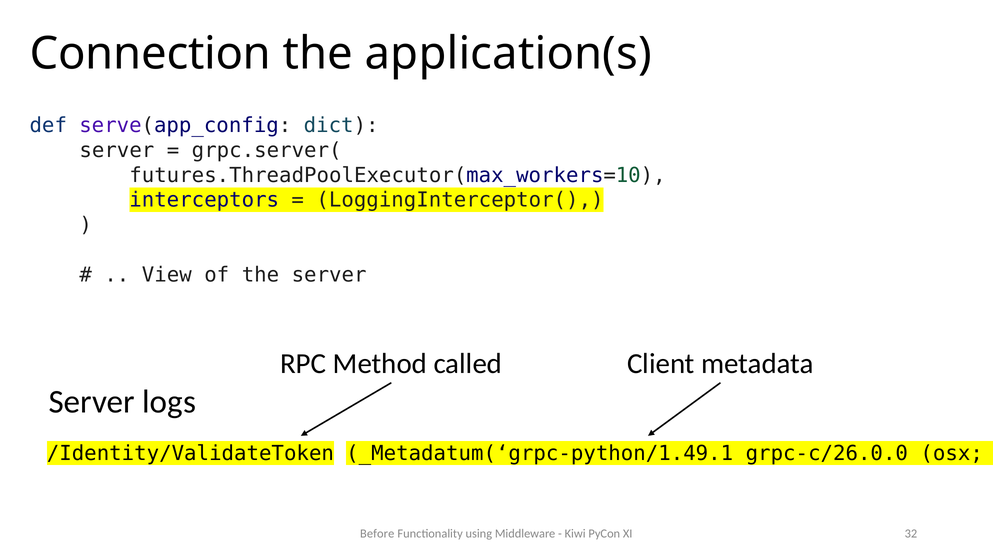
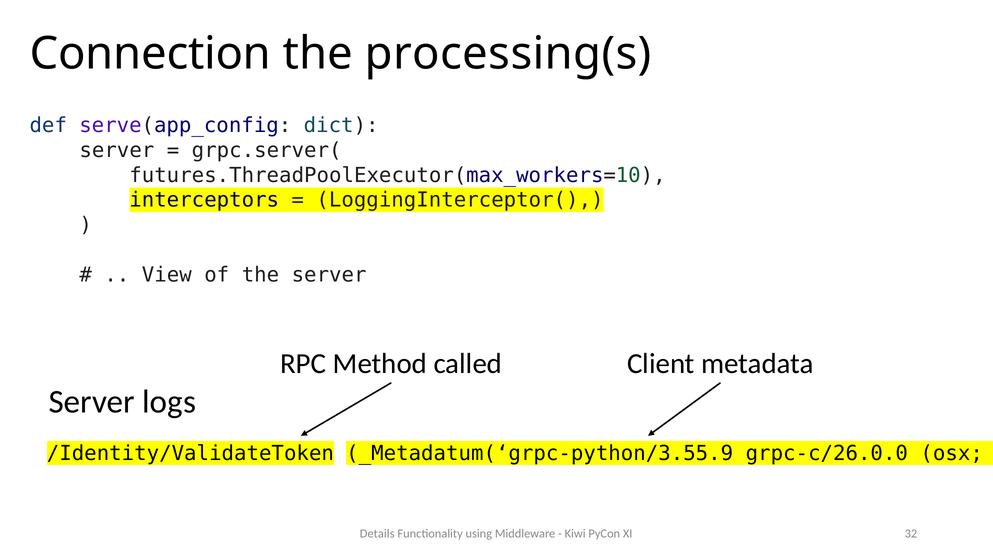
application(s: application(s -> processing(s (508, 54)
_Metadatum(‘grpc-python/1.49.1: _Metadatum(‘grpc-python/1.49.1 -> _Metadatum(‘grpc-python/3.55.9 (540, 453)
Before: Before -> Details (377, 533)
